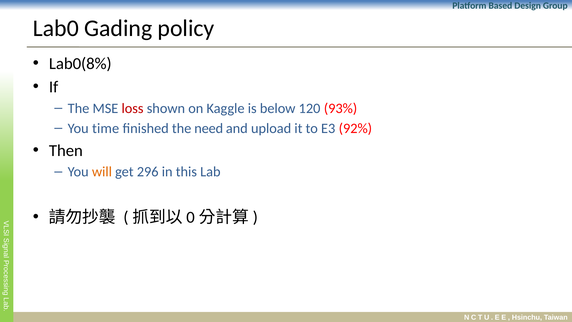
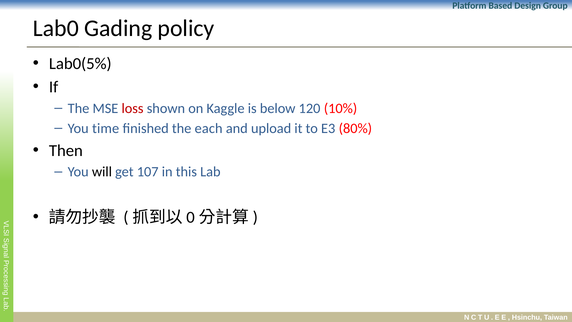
Lab0(8%: Lab0(8% -> Lab0(5% (80, 64)
93%: 93% -> 10% (341, 108)
need: need -> each (209, 128)
92%: 92% -> 80% (355, 128)
will colour: orange -> black (102, 172)
296: 296 -> 107 (148, 172)
